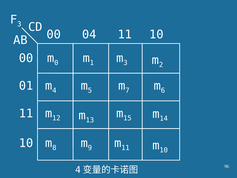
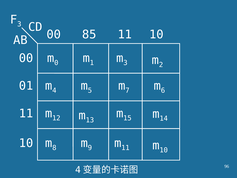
04: 04 -> 85 (89, 34)
